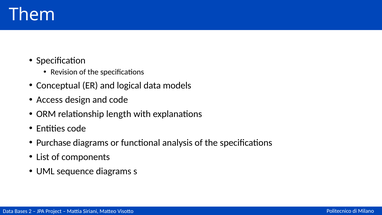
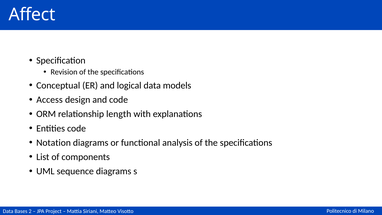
Them: Them -> Affect (32, 15)
Purchase: Purchase -> Notation (54, 143)
